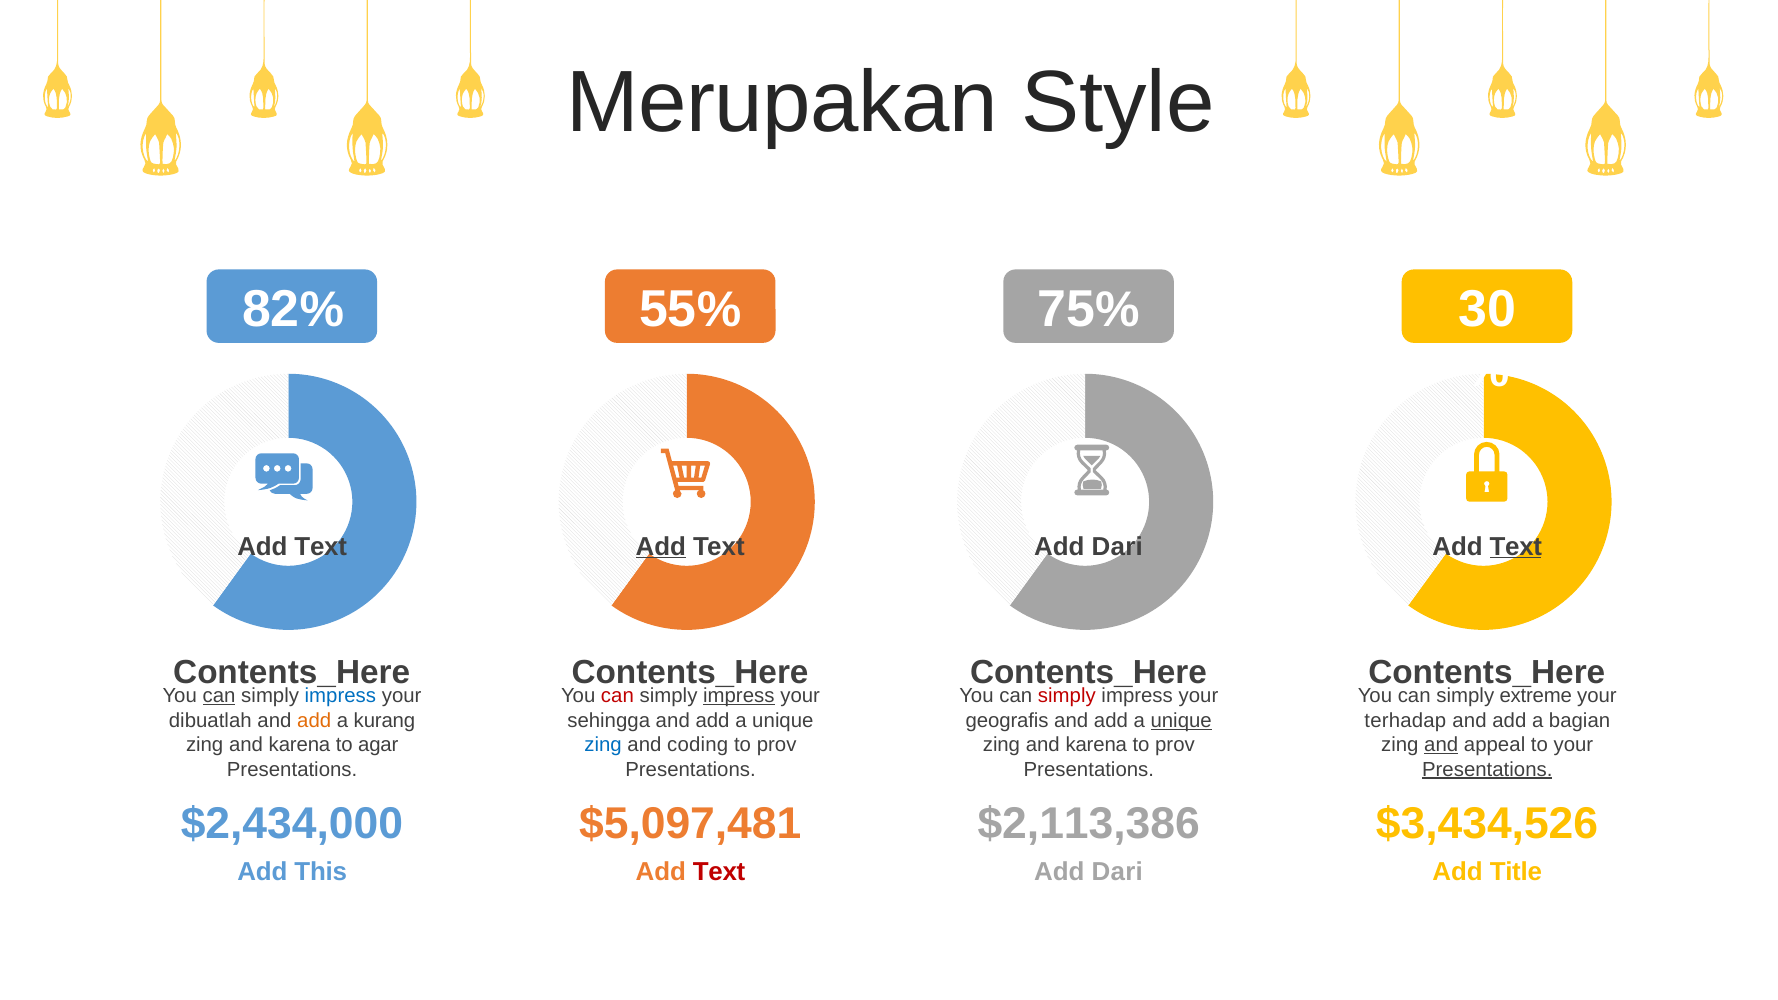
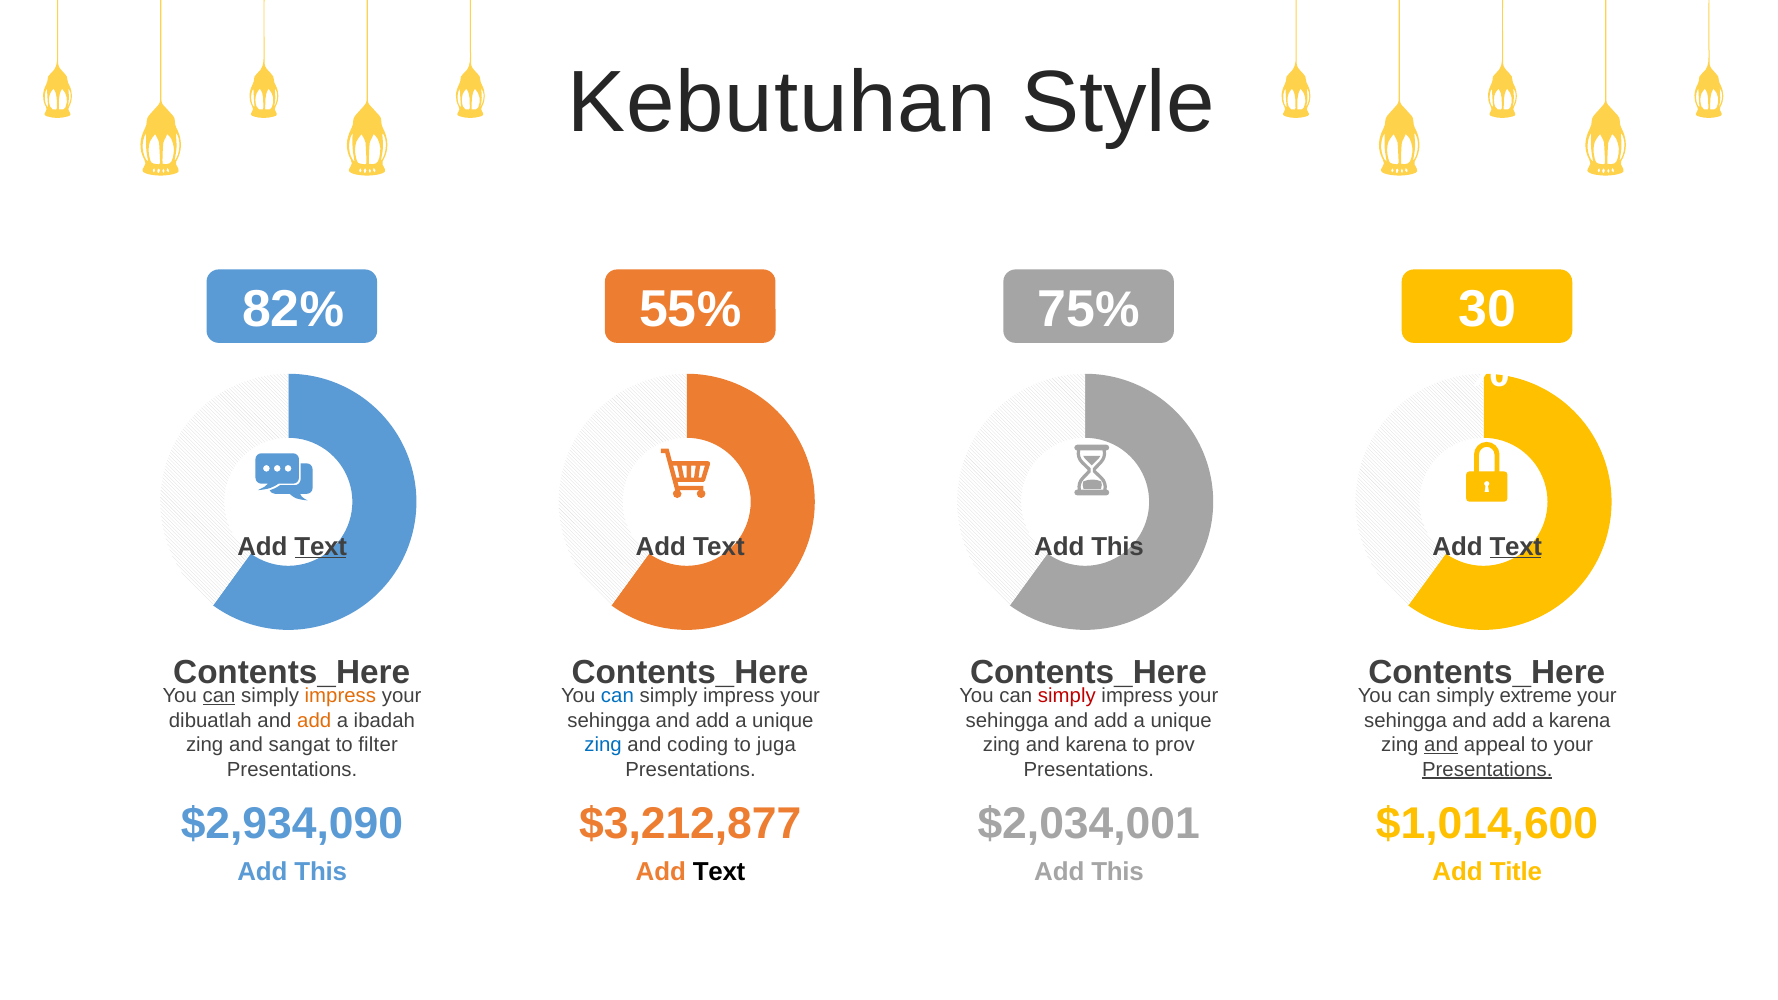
Merupakan: Merupakan -> Kebutuhan (782, 103)
Text underline: none -> present (321, 547)
Add underline: present -> none (661, 547)
Dari: Dari -> This (1117, 547)
impress colour: blue -> orange (340, 696)
can colour: red -> blue (617, 696)
impress underline: present -> none (739, 696)
kurang: kurang -> ibadah (384, 721)
geografis: geografis -> sehingga (1007, 721)
unique underline: present -> none (1181, 721)
terhadap: terhadap -> sehingga (1405, 721)
a bagian: bagian -> karena (1580, 721)
karena: karena -> sangat (299, 745)
agar: agar -> filter (378, 745)
prov: prov -> juga (777, 745)
$2,434,000: $2,434,000 -> $2,934,090 (292, 824)
$5,097,481: $5,097,481 -> $3,212,877 (690, 824)
$2,113,386: $2,113,386 -> $2,034,001 (1089, 824)
$3,434,526: $3,434,526 -> $1,014,600 (1487, 824)
Text colour: red -> black (719, 872)
Dari: Dari -> This (1117, 872)
